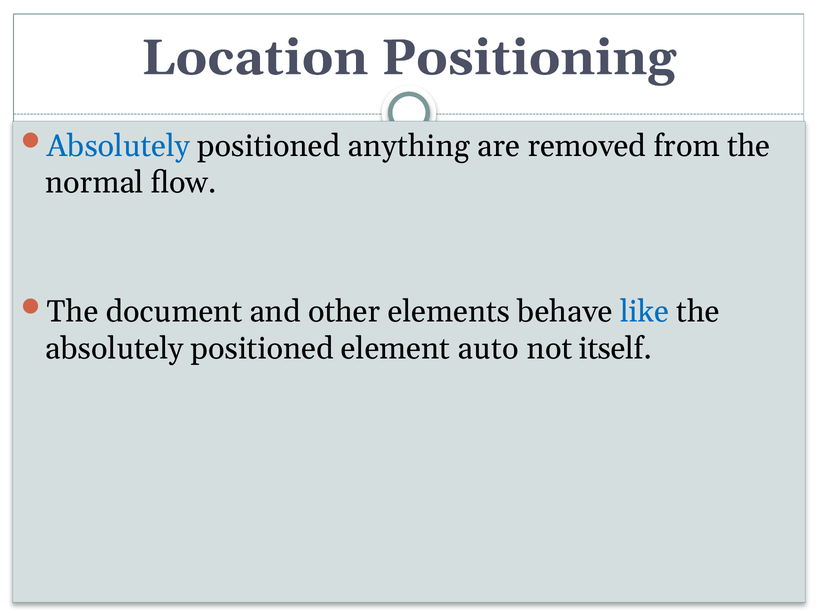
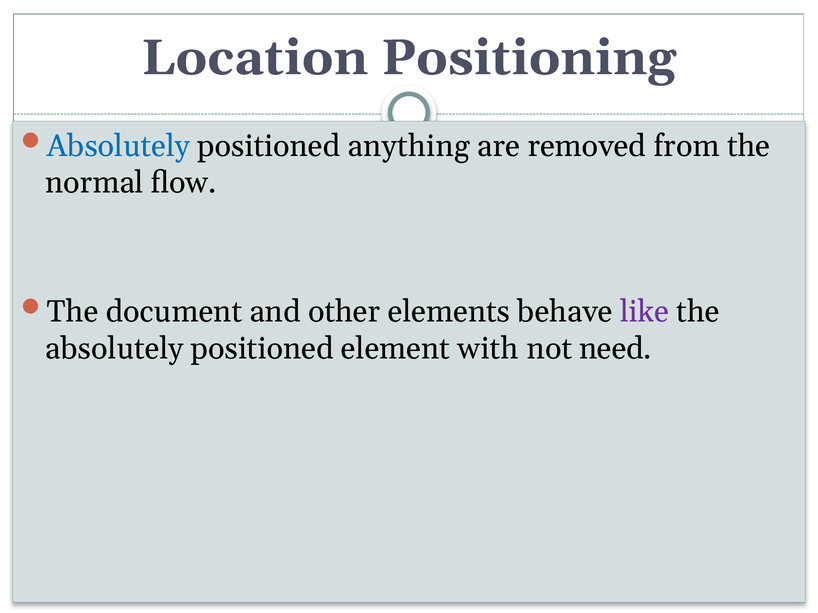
like colour: blue -> purple (645, 312)
auto: auto -> with (488, 349)
itself: itself -> need (615, 349)
